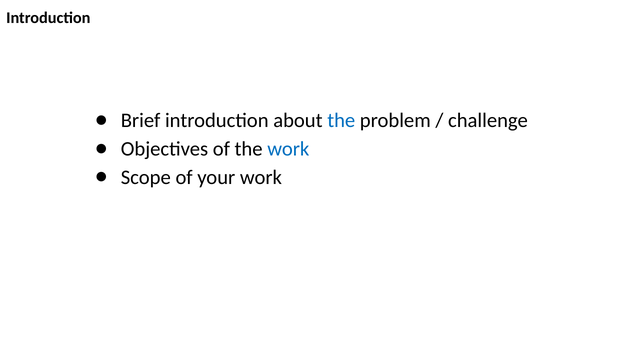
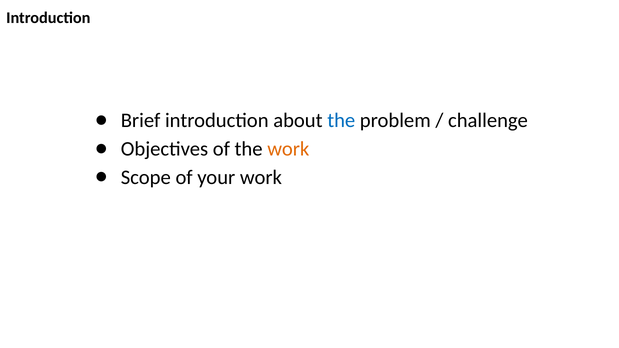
work colour: blue -> orange (288, 149)
